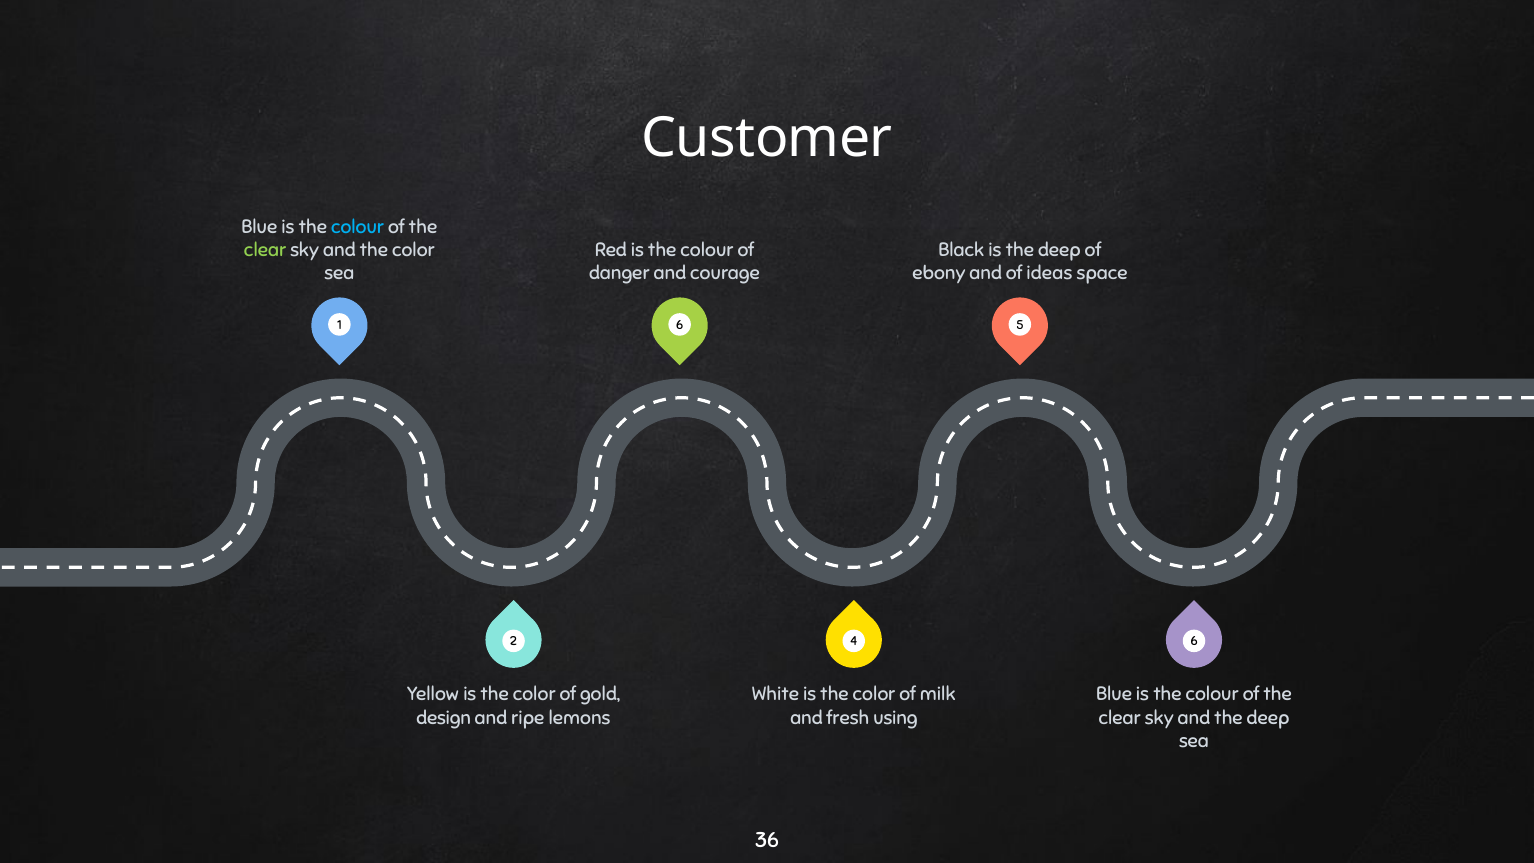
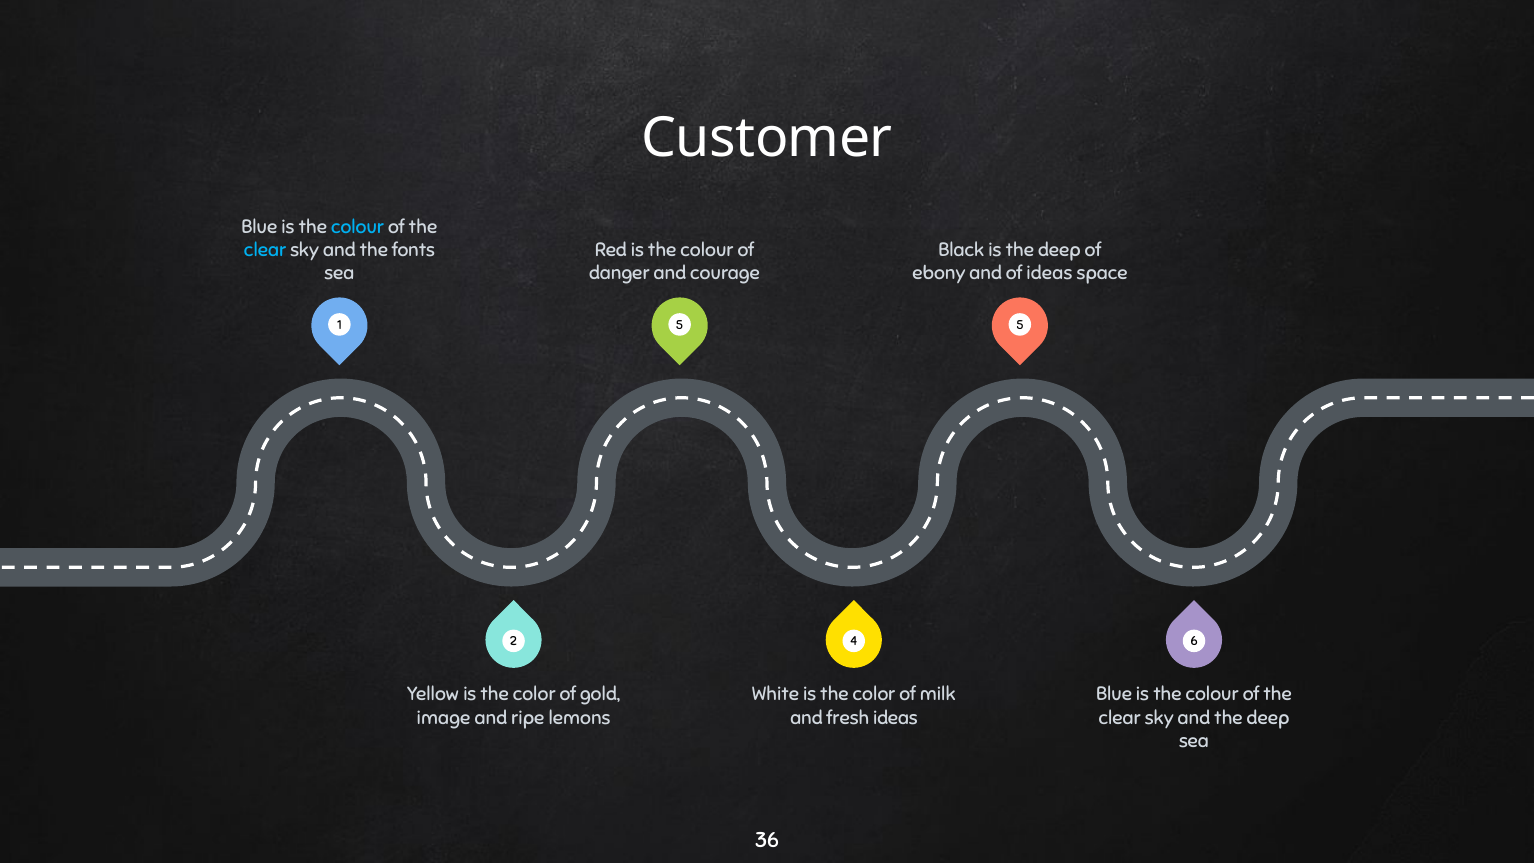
clear colour: light green -> light blue (265, 250)
and the color: color -> fonts (414, 250)
1 6: 6 -> 5 (680, 325)
design: design -> image (444, 718)
fresh using: using -> ideas (895, 718)
